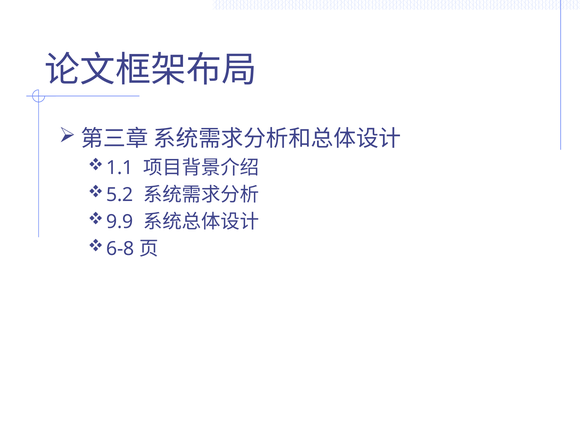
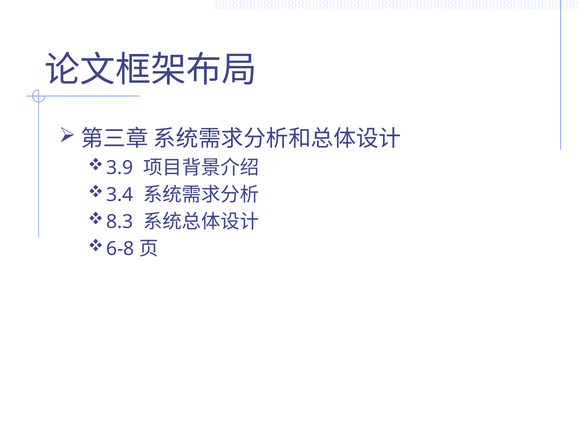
1.1: 1.1 -> 3.9 (120, 168)
5.2: 5.2 -> 3.4 (120, 195)
9.9: 9.9 -> 8.3 (120, 222)
